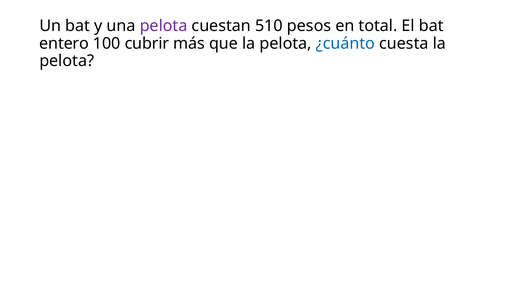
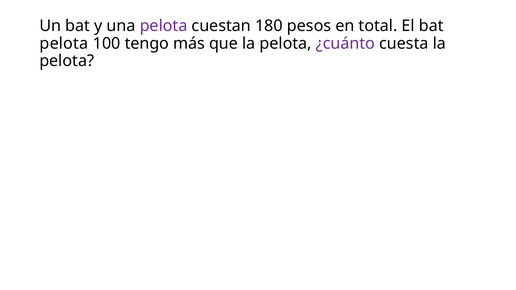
510: 510 -> 180 (269, 26)
entero: entero -> pelota (64, 43)
cubrir: cubrir -> tengo (147, 43)
¿cuánto colour: blue -> purple (345, 43)
